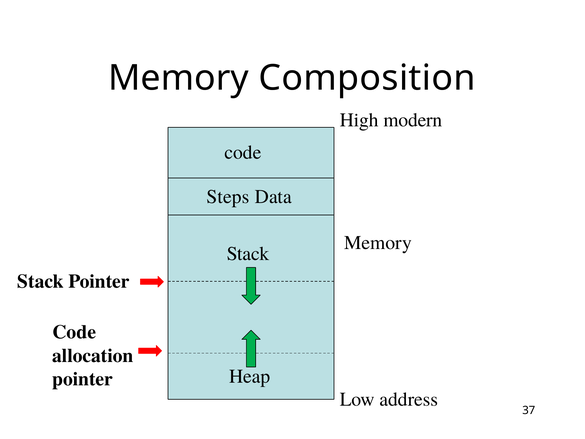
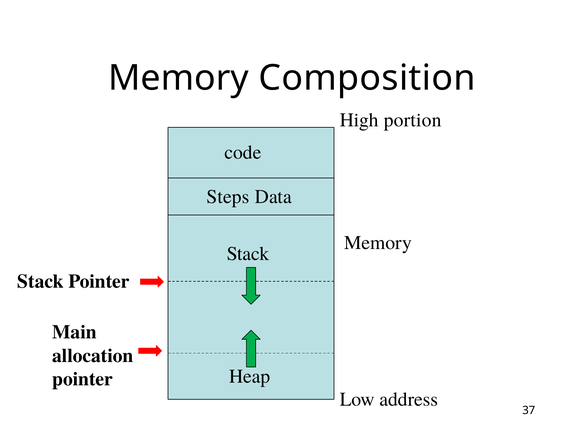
modern: modern -> portion (413, 120)
Code: Code -> Main (74, 332)
